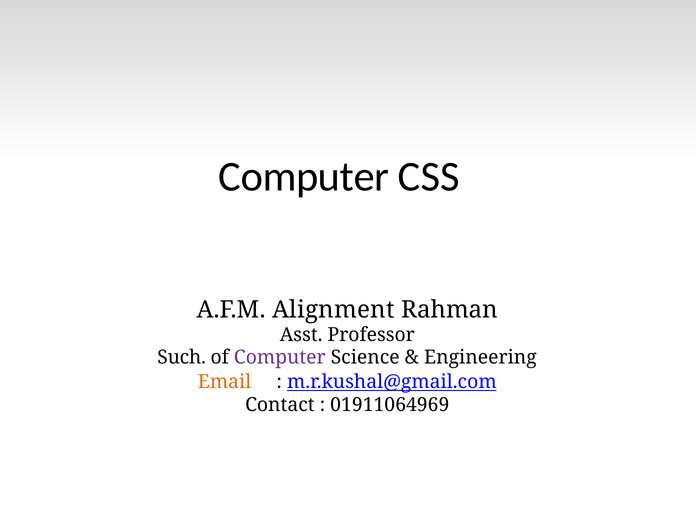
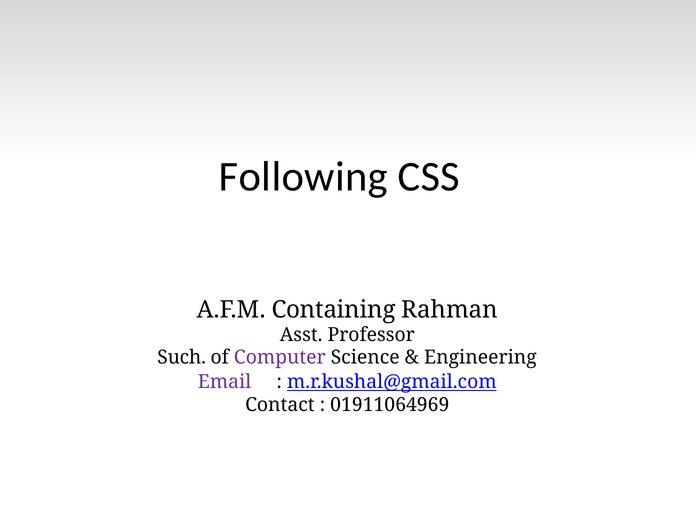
Computer: Computer -> Following (303, 177)
Alignment: Alignment -> Containing (334, 310)
Email colour: orange -> purple (225, 382)
